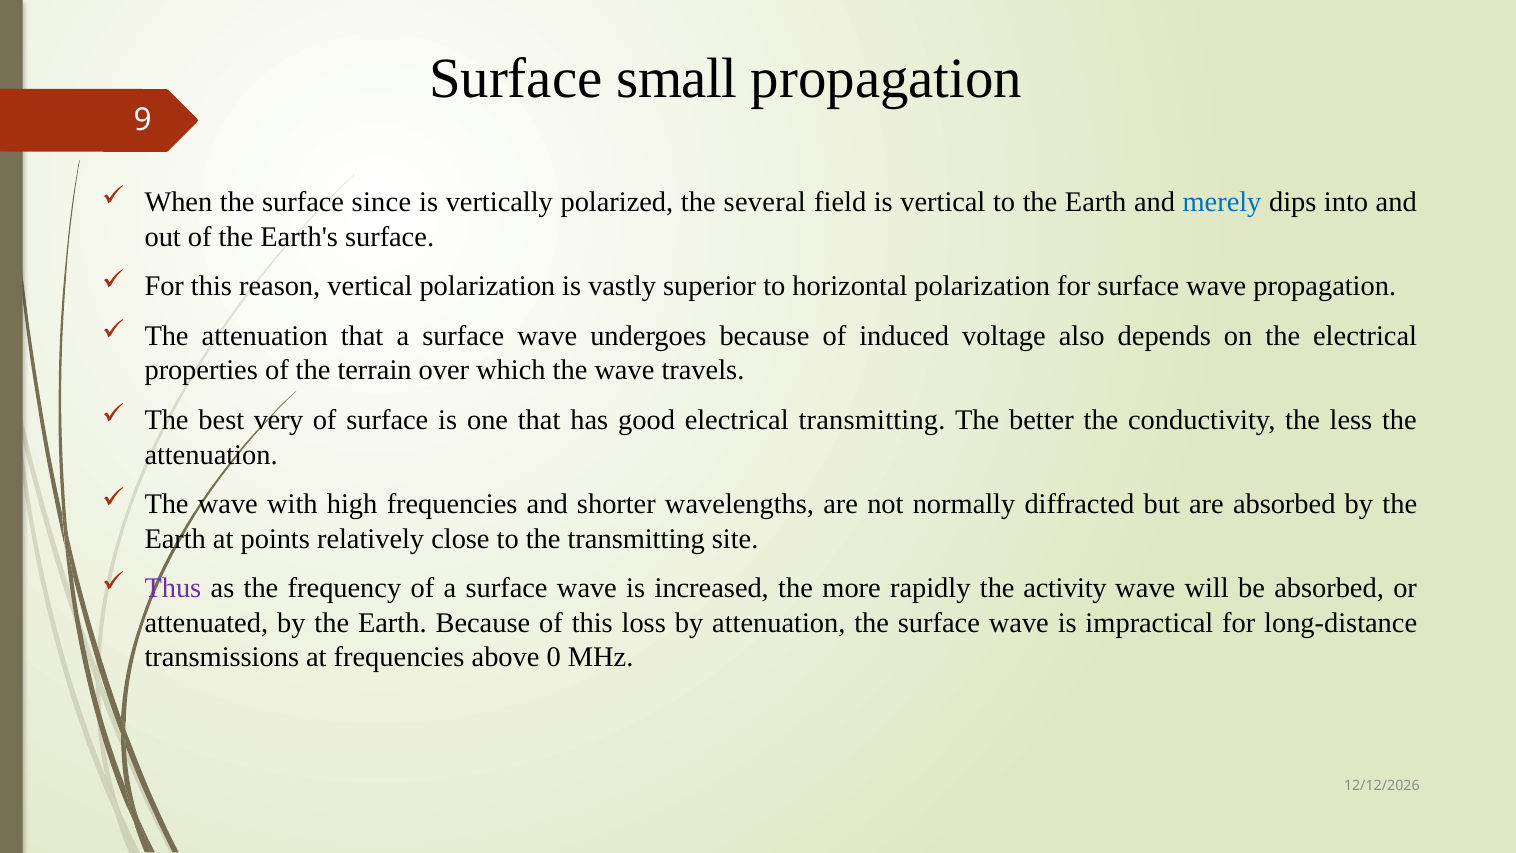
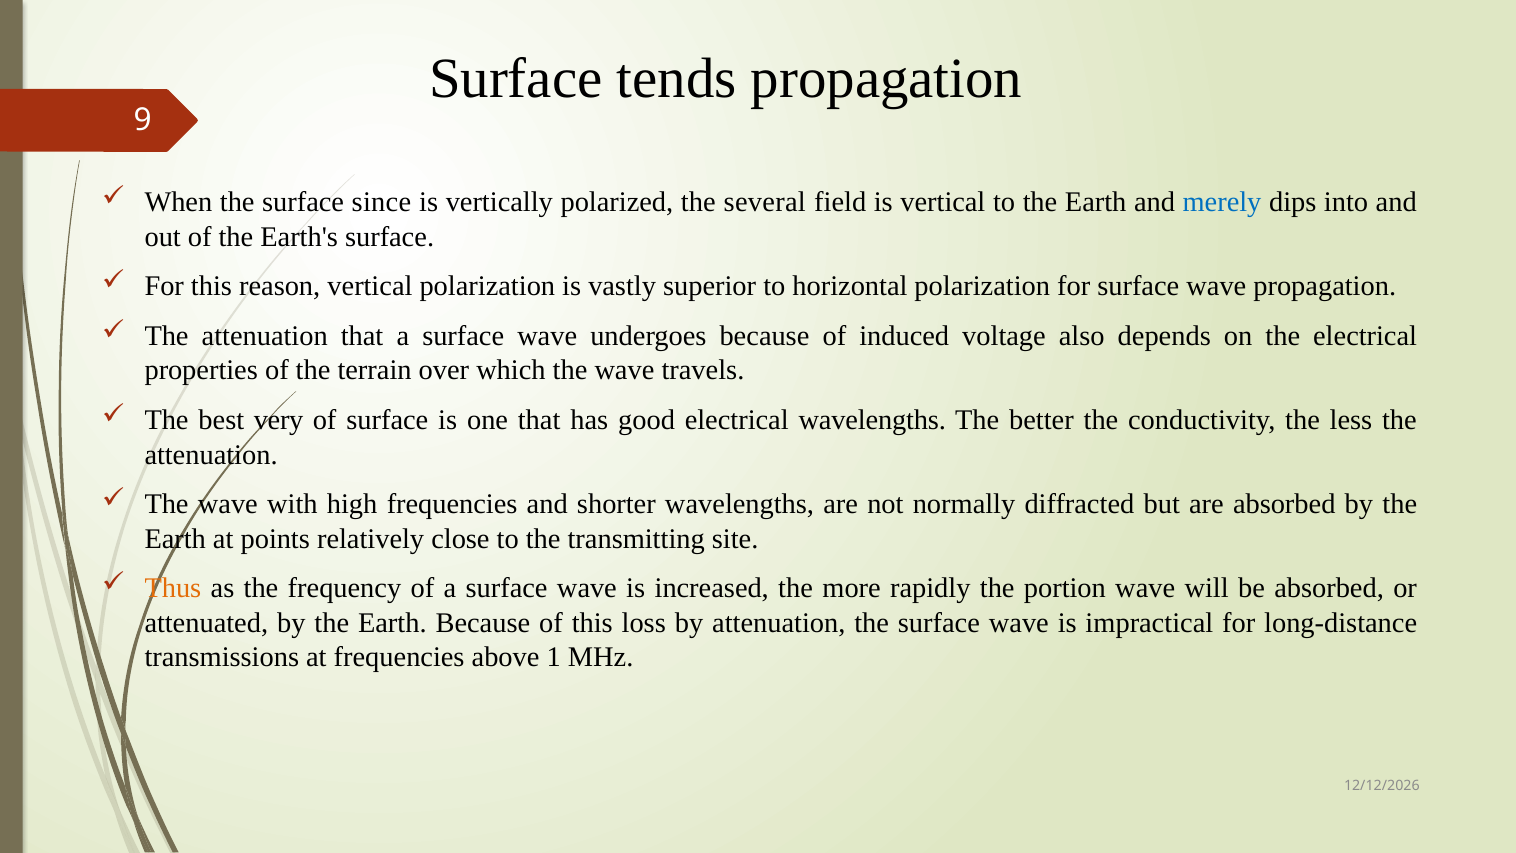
small: small -> tends (677, 79)
electrical transmitting: transmitting -> wavelengths (872, 420)
Thus colour: purple -> orange (173, 588)
activity: activity -> portion (1065, 588)
0: 0 -> 1 (554, 657)
